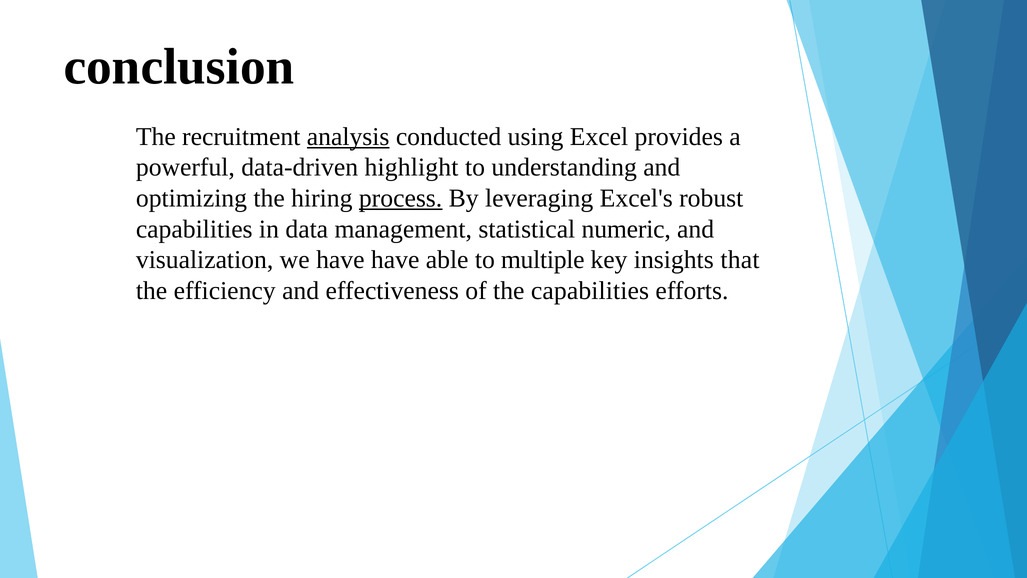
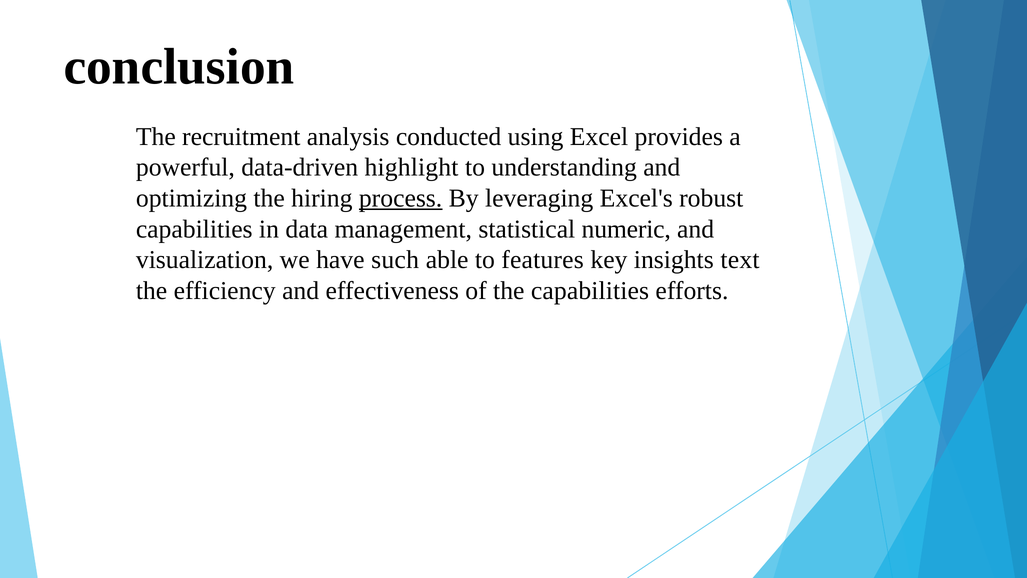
analysis underline: present -> none (348, 137)
have have: have -> such (395, 260)
multiple: multiple -> features (543, 260)
that: that -> text (740, 260)
